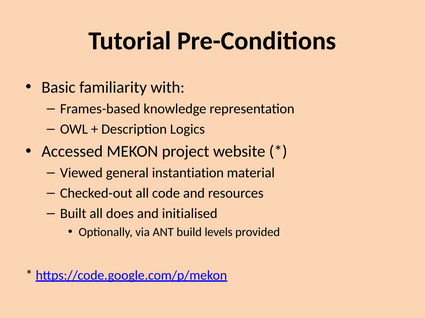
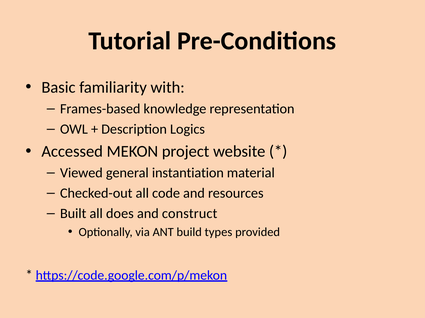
initialised: initialised -> construct (190, 214)
levels: levels -> types (218, 233)
